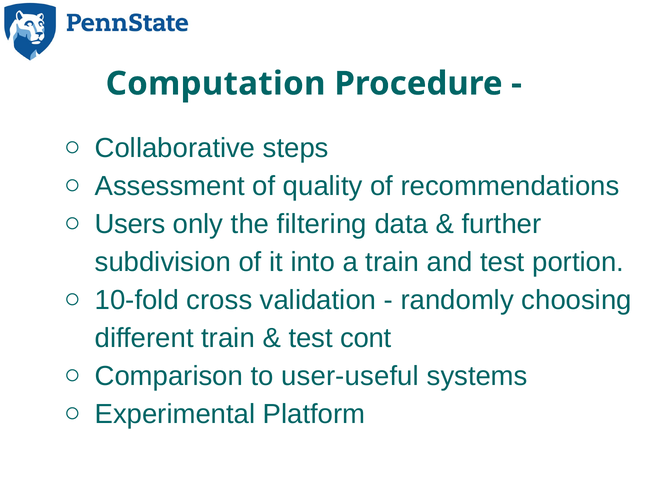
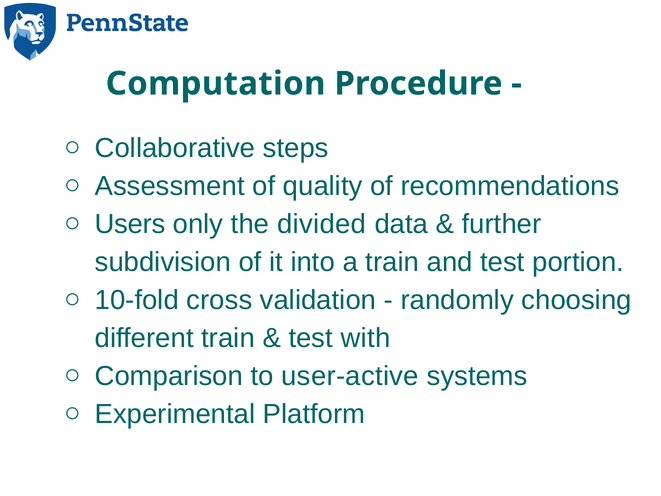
filtering: filtering -> divided (322, 224)
cont: cont -> with (366, 338)
user-useful: user-useful -> user-active (350, 376)
